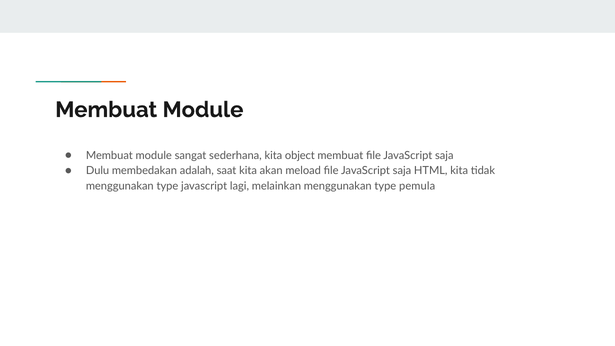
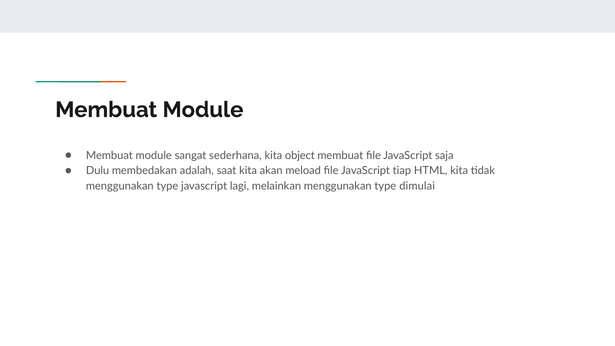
meload file JavaScript saja: saja -> tiap (402, 171)
pemula: pemula -> dimulai (417, 186)
